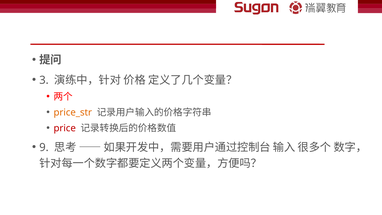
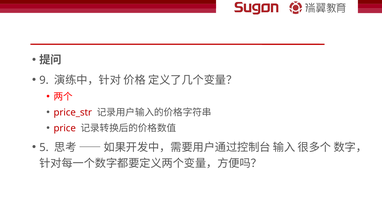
3: 3 -> 9 (44, 80)
price_str colour: orange -> red (73, 112)
9: 9 -> 5 (44, 147)
